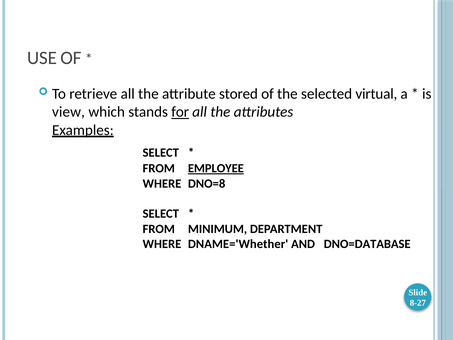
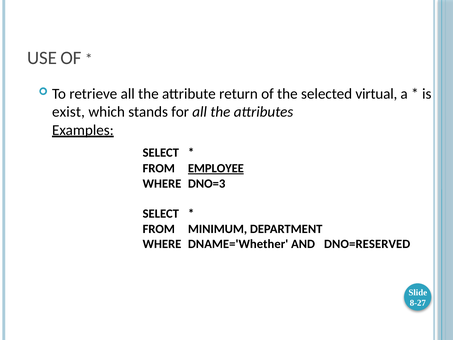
stored: stored -> return (238, 94)
view: view -> exist (68, 112)
for underline: present -> none (180, 112)
DNO=8: DNO=8 -> DNO=3 (207, 183)
DNO=DATABASE: DNO=DATABASE -> DNO=RESERVED (367, 244)
